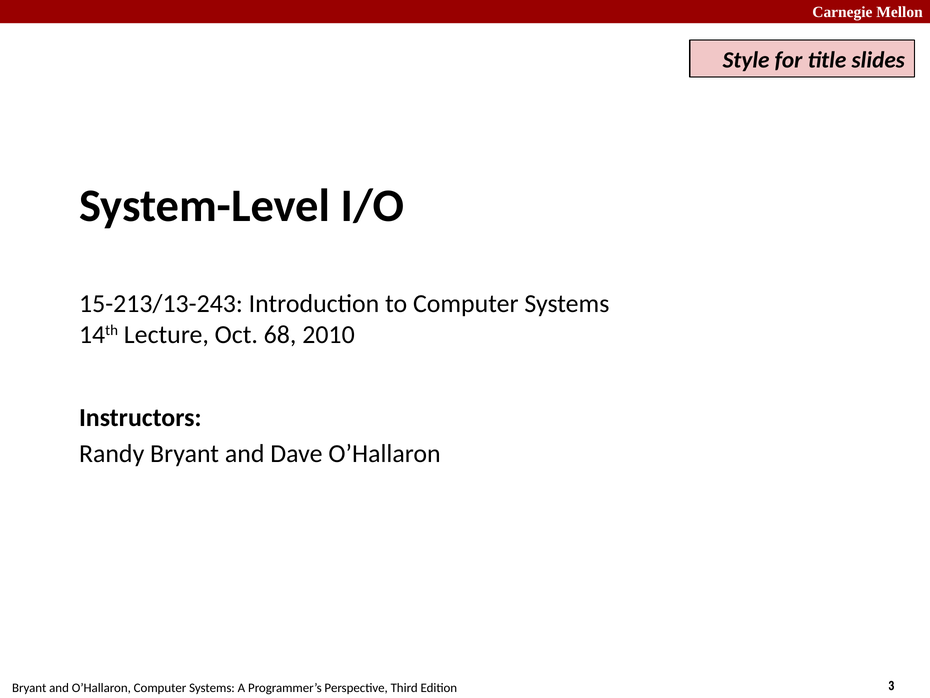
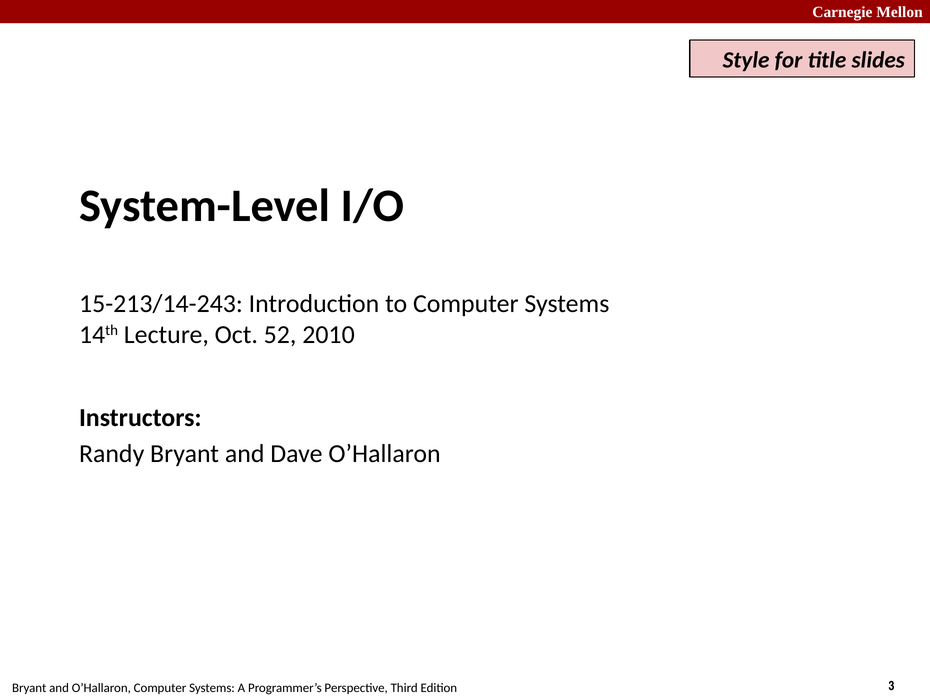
15-213/13-243: 15-213/13-243 -> 15-213/14-243 (161, 303)
68: 68 -> 52 (280, 334)
